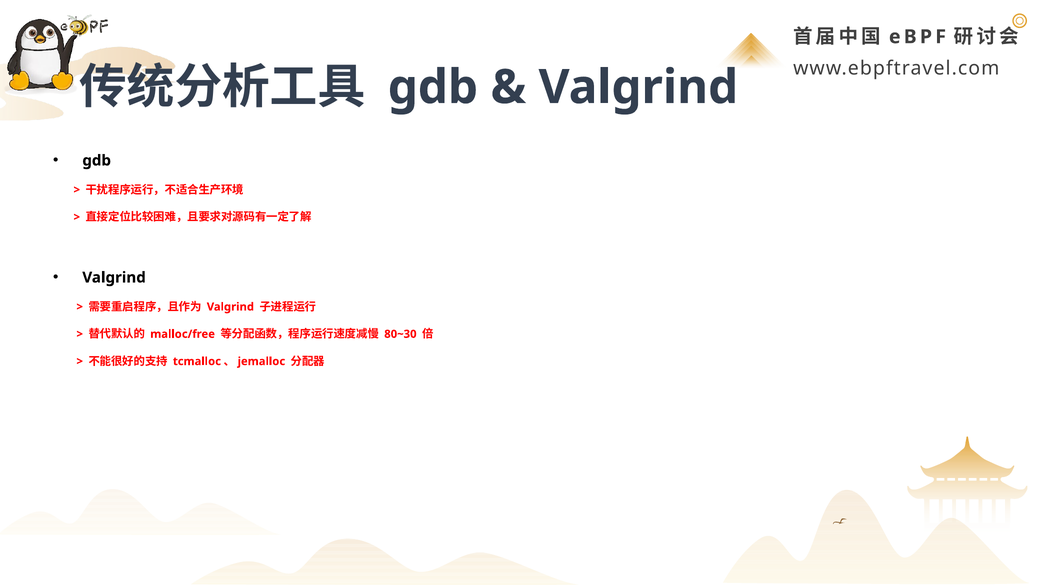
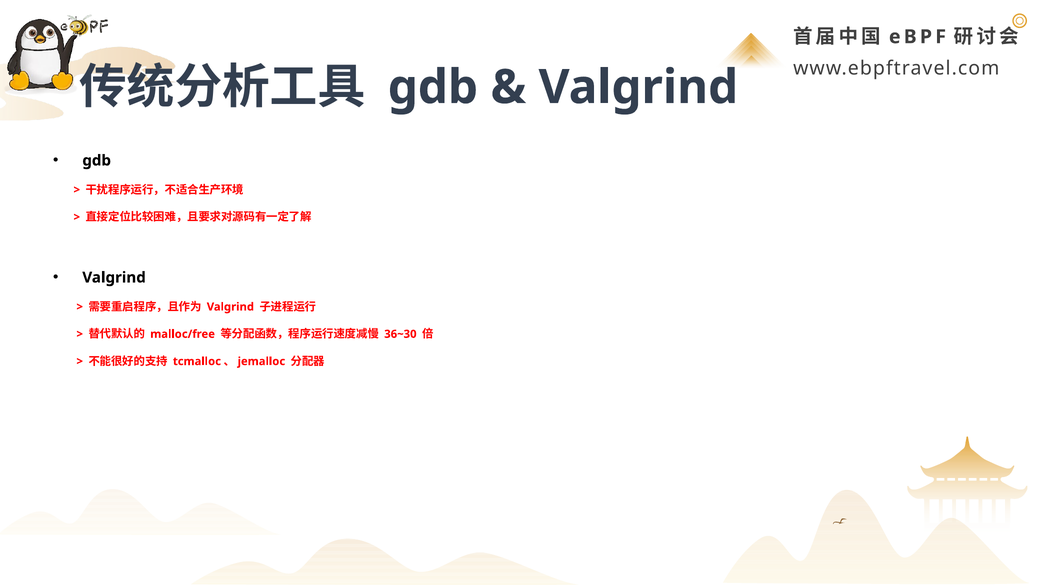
80~30: 80~30 -> 36~30 (400, 334)
